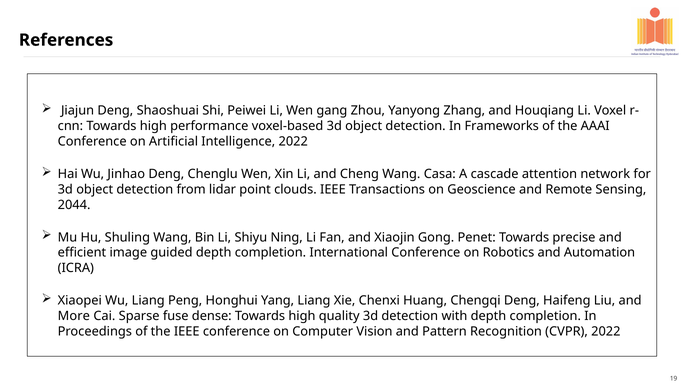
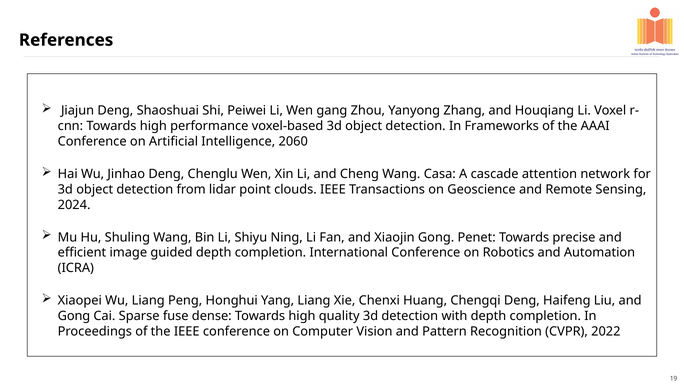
Intelligence 2022: 2022 -> 2060 (293, 141)
2044: 2044 -> 2024 (74, 205)
More: More -> Gong (74, 316)
